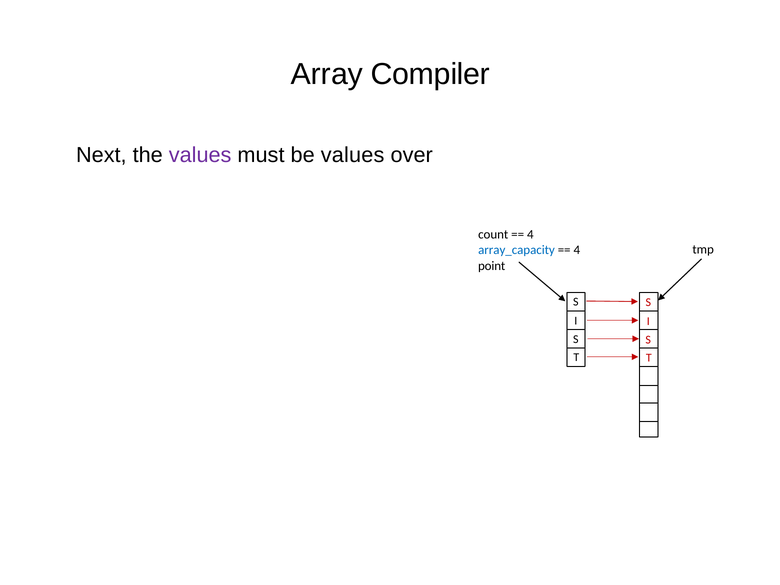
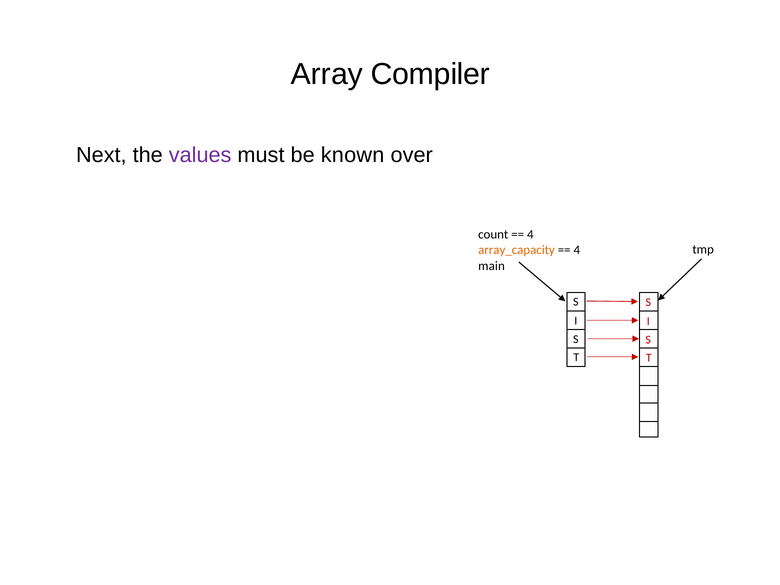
be values: values -> known (353, 155)
array_capacity colour: blue -> orange (517, 250)
point: point -> main (492, 266)
